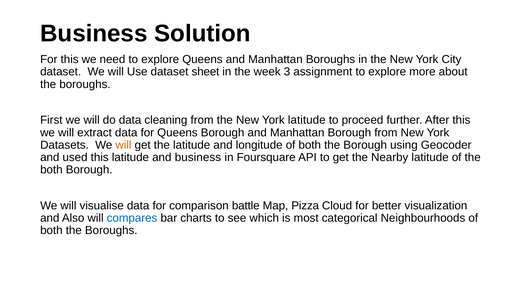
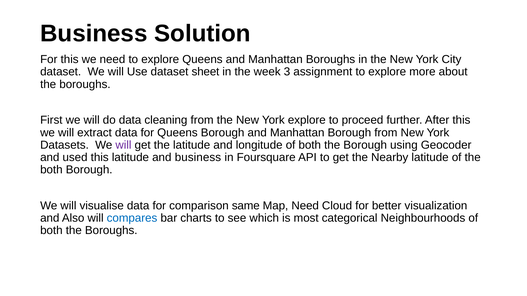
York latitude: latitude -> explore (307, 120)
will colour: orange -> purple (123, 145)
battle: battle -> same (246, 206)
Map Pizza: Pizza -> Need (305, 206)
